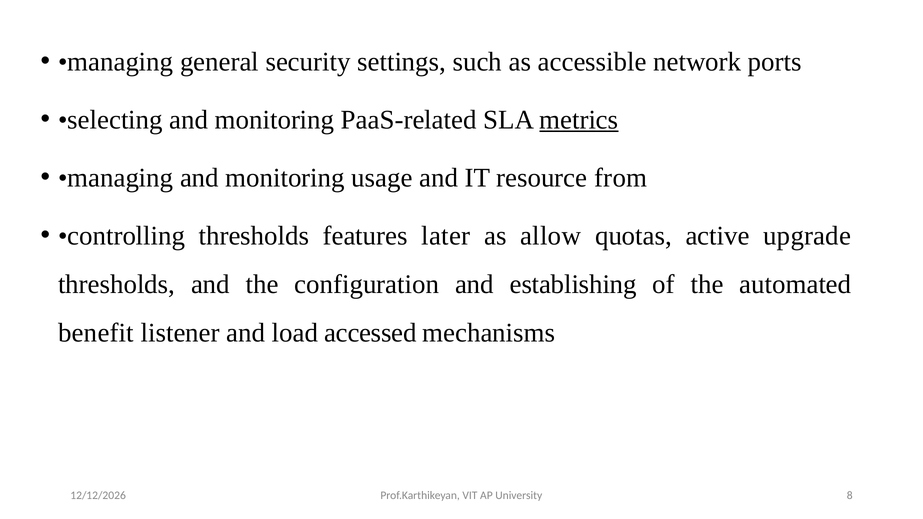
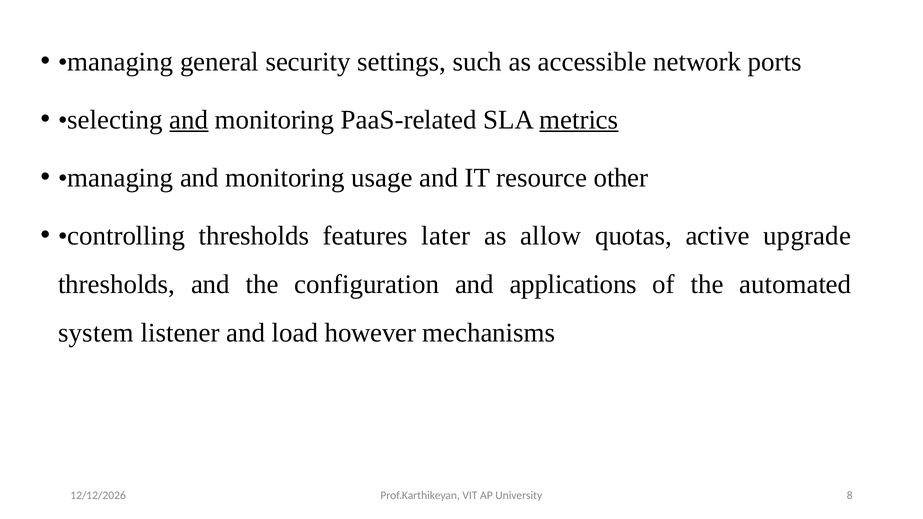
and underline: none -> present (189, 120)
from: from -> other (621, 178)
establishing: establishing -> applications (573, 285)
benefit: benefit -> system (96, 333)
accessed: accessed -> however (370, 333)
